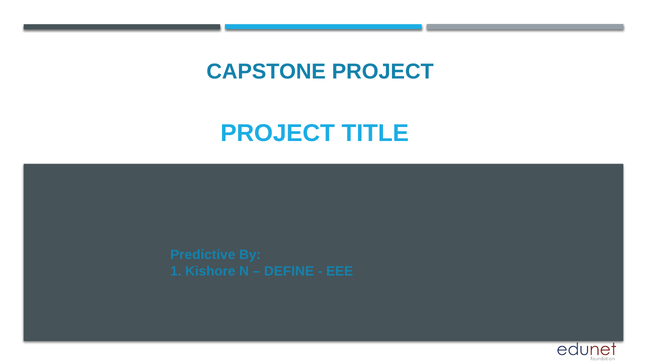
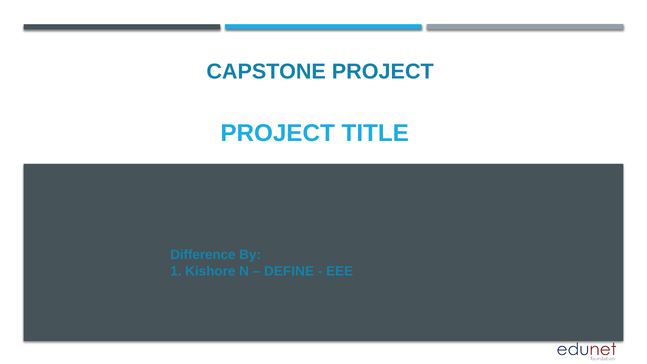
Predictive: Predictive -> Difference (203, 255)
